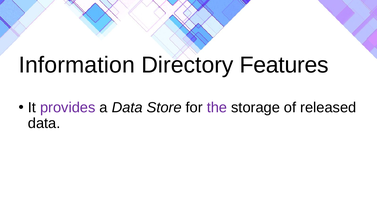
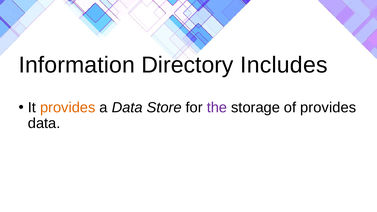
Features: Features -> Includes (284, 65)
provides colour: purple -> orange (68, 108)
of released: released -> provides (328, 108)
